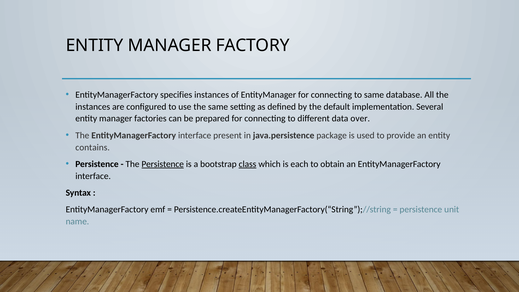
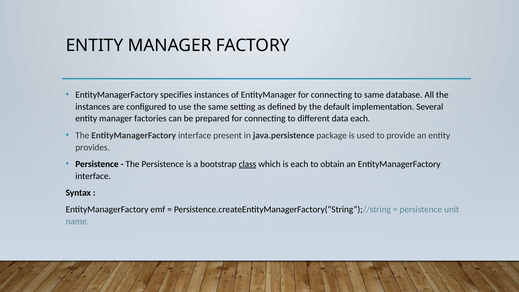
data over: over -> each (360, 119)
contains: contains -> provides (93, 147)
Persistence underline: present -> none (163, 164)
